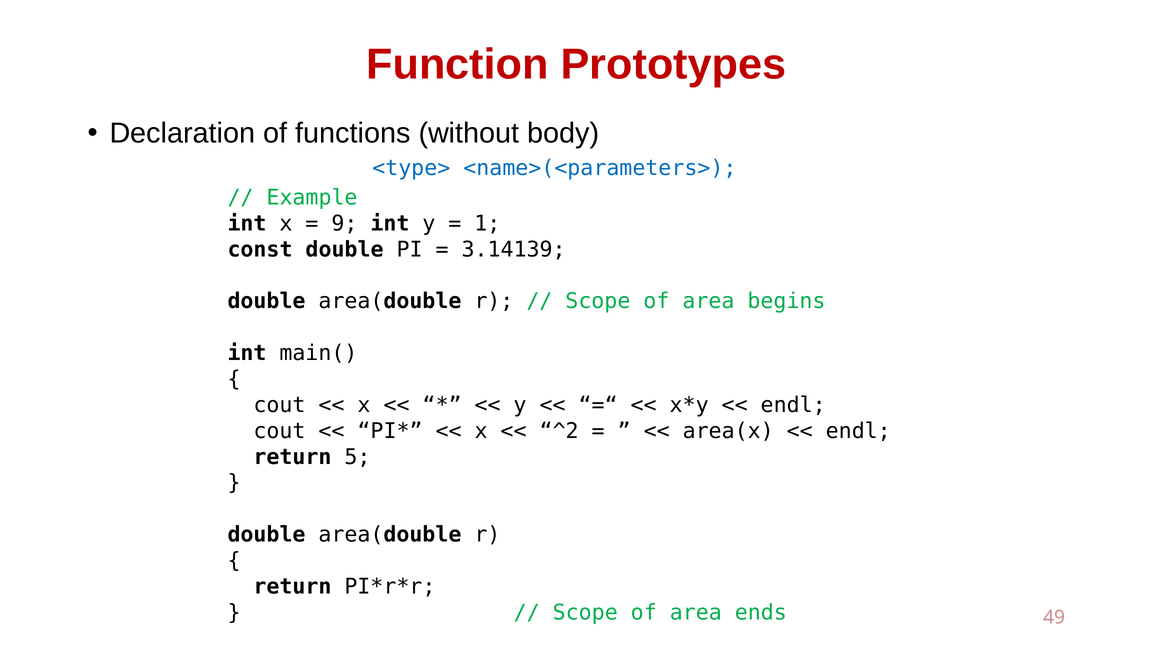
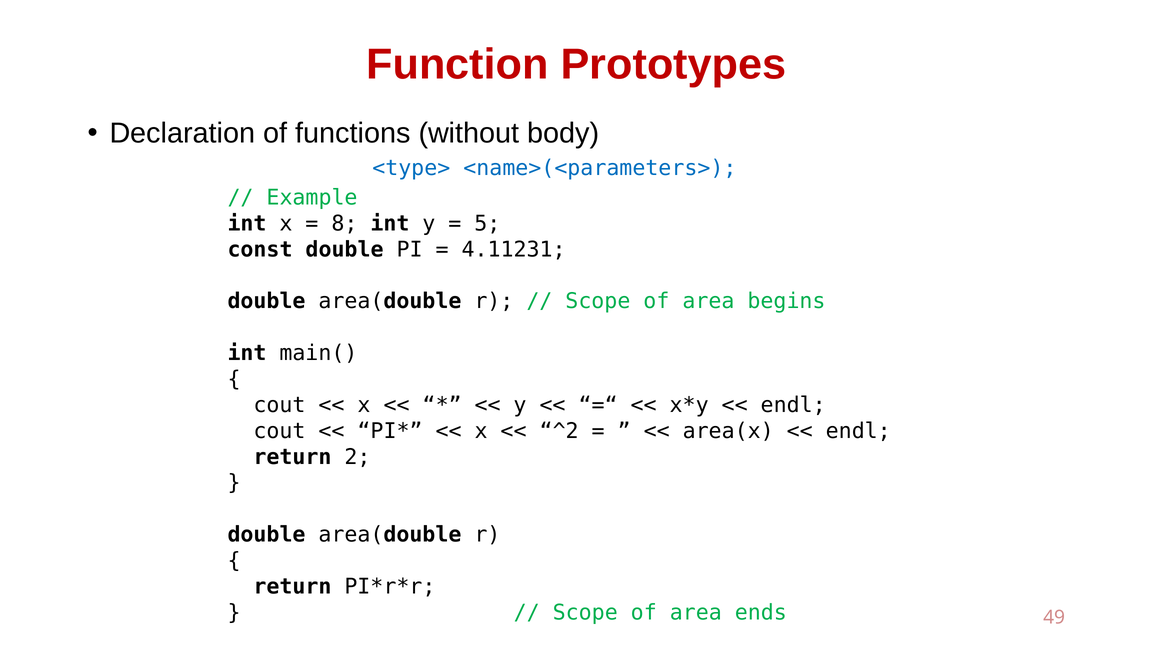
9: 9 -> 8 (344, 224)
1: 1 -> 5 (487, 224)
3.14139: 3.14139 -> 4.11231 (514, 250)
5: 5 -> 2 (357, 457)
